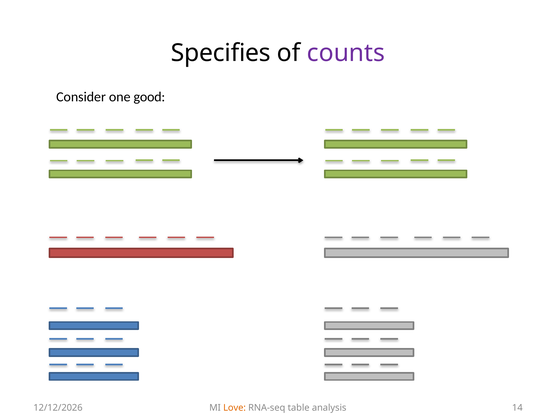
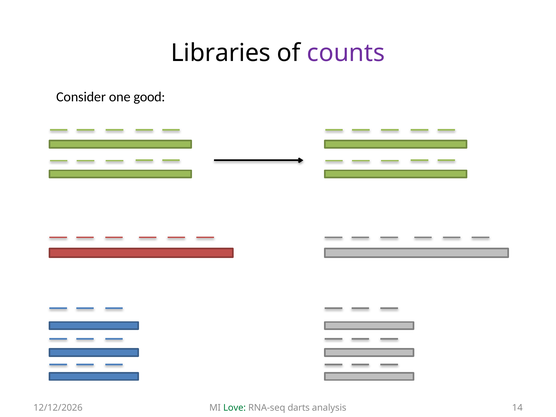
Specifies: Specifies -> Libraries (221, 53)
Love colour: orange -> green (235, 408)
table: table -> darts (299, 408)
